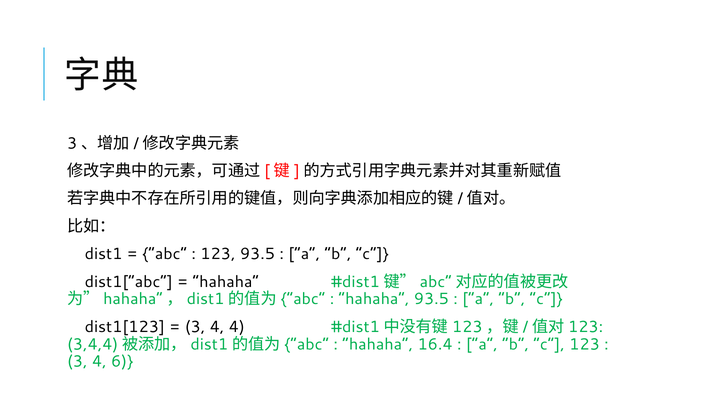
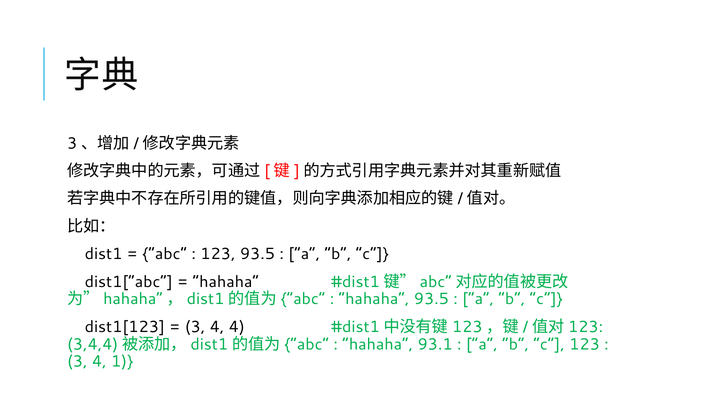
16.4: 16.4 -> 93.1 (435, 344)
6: 6 -> 1 (122, 362)
